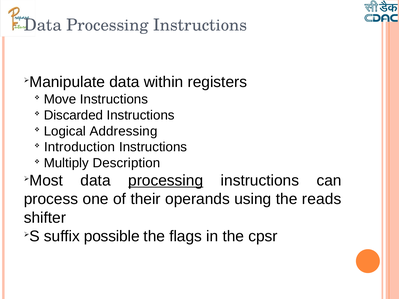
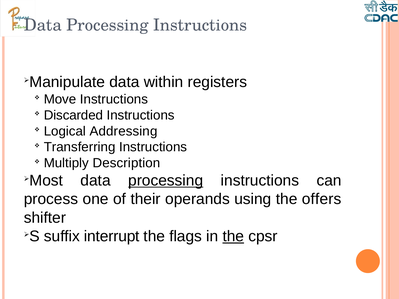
Introduction: Introduction -> Transferring (80, 147)
reads: reads -> offers (322, 199)
possible: possible -> interrupt (112, 237)
the underline: none -> present (233, 237)
